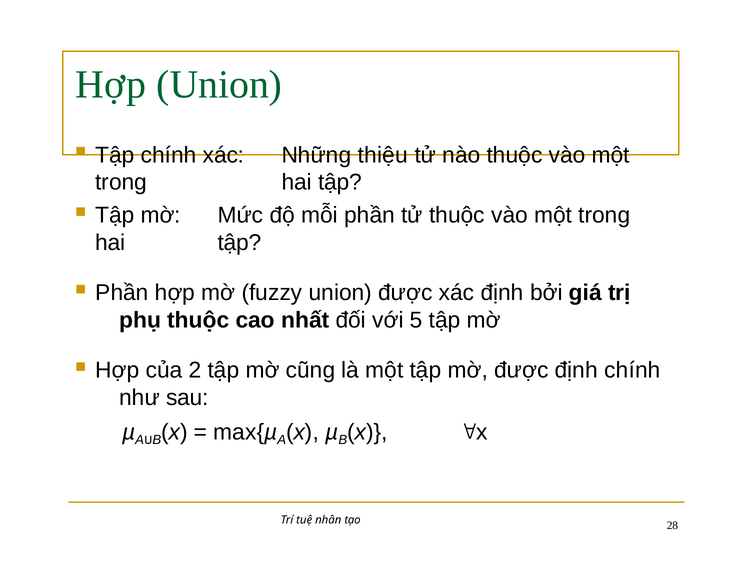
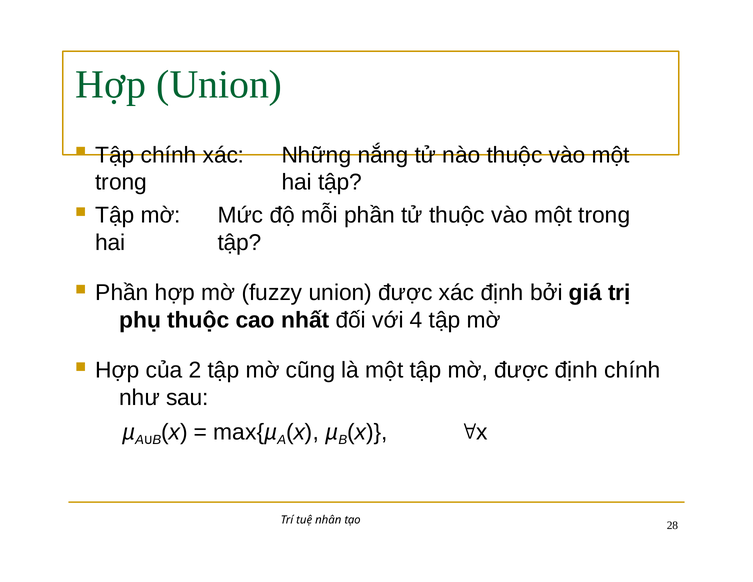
thiệu: thiệu -> nắng (383, 155)
5: 5 -> 4 (416, 320)
